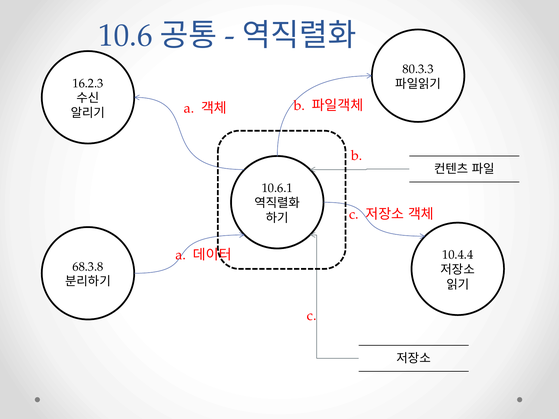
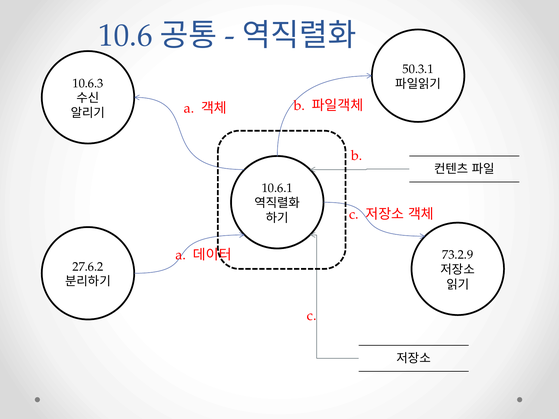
80.3.3: 80.3.3 -> 50.3.1 (418, 69)
16.2.3: 16.2.3 -> 10.6.3 (88, 83)
10.4.4: 10.4.4 -> 73.2.9 (458, 255)
68.3.8: 68.3.8 -> 27.6.2 (88, 267)
